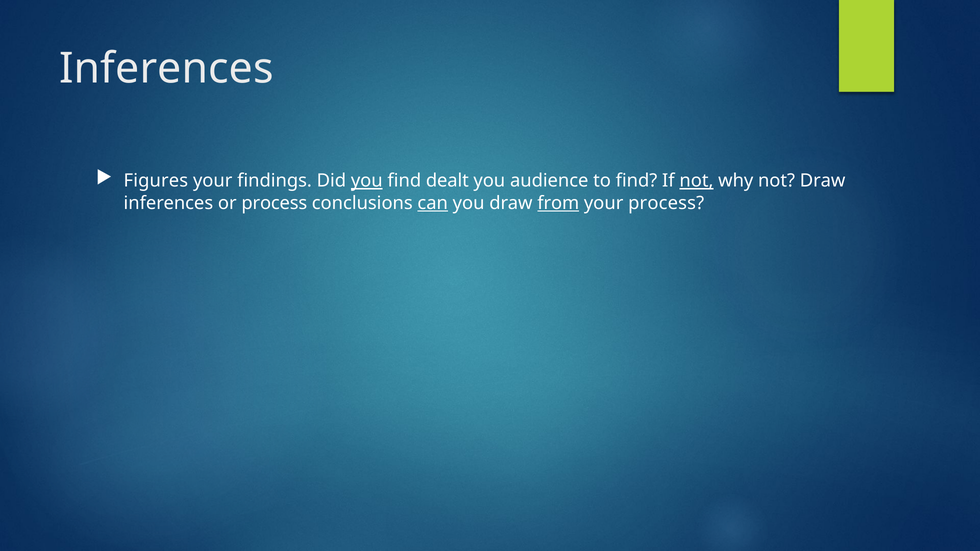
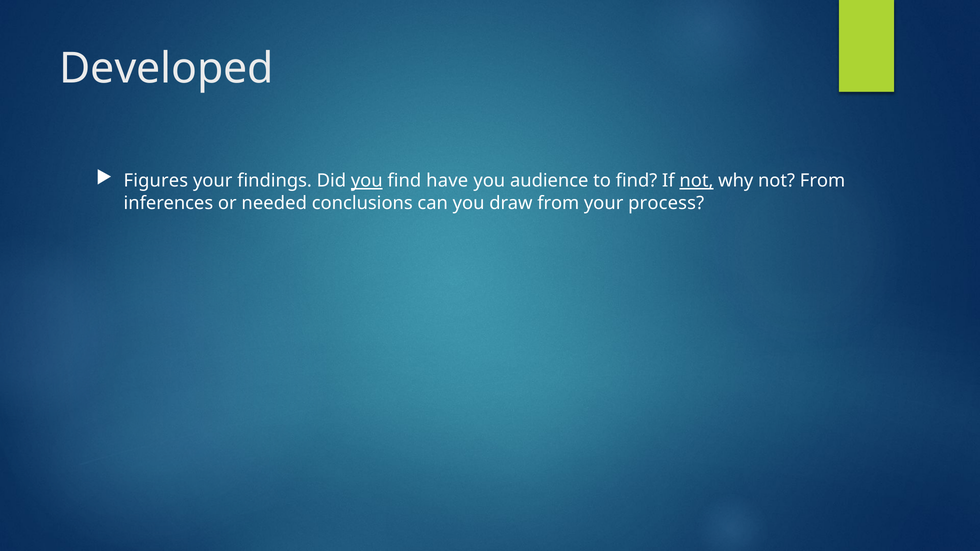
Inferences: Inferences -> Developed (167, 69)
dealt: dealt -> have (447, 181)
not Draw: Draw -> From (823, 181)
or process: process -> needed (274, 203)
can underline: present -> none (433, 203)
from underline: present -> none (558, 203)
